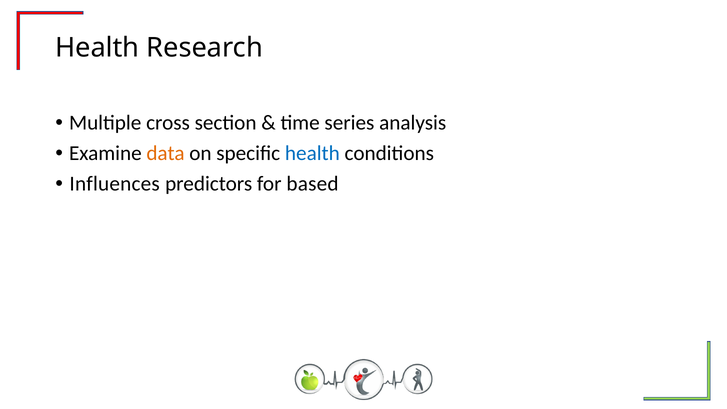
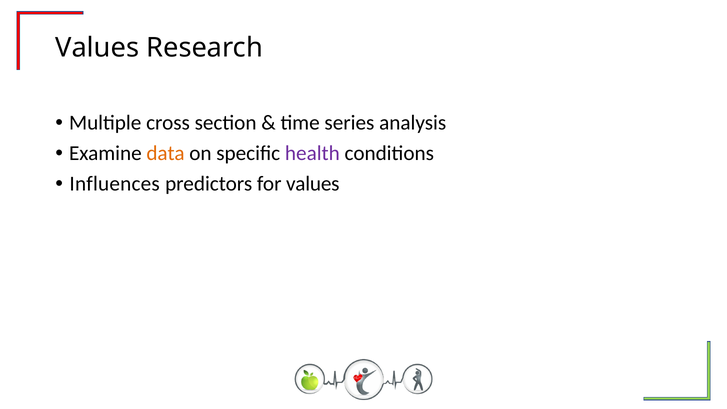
Health: Health -> Values (97, 48)
health colour: blue -> purple (312, 153)
for based: based -> values (313, 184)
